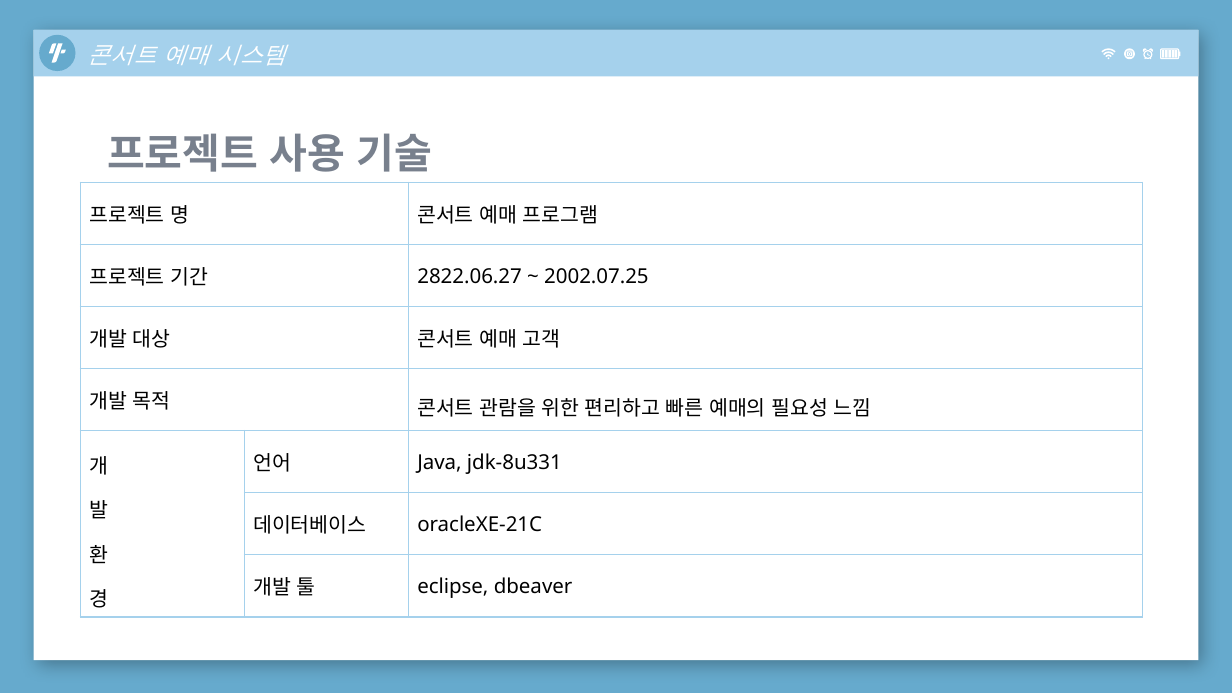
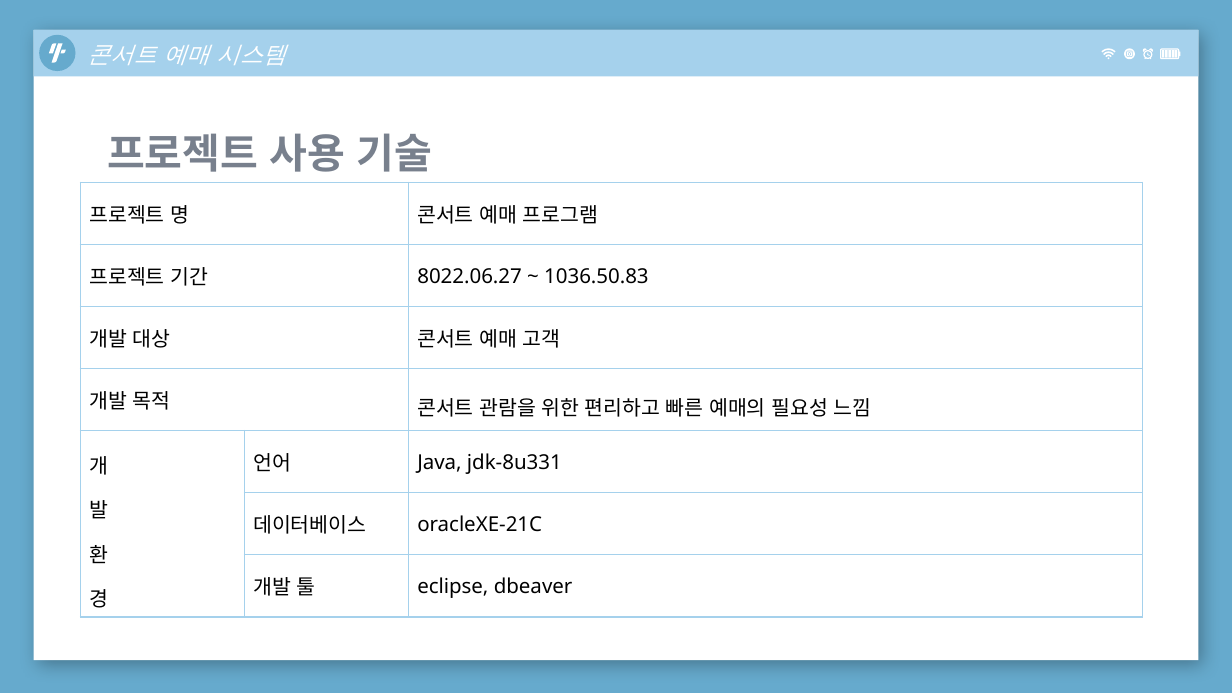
2822.06.27: 2822.06.27 -> 8022.06.27 (470, 276)
2002.07.25: 2002.07.25 -> 1036.50.83 (596, 276)
